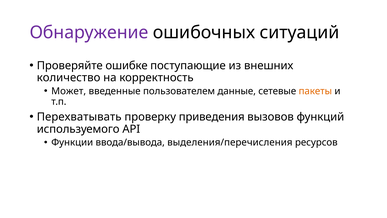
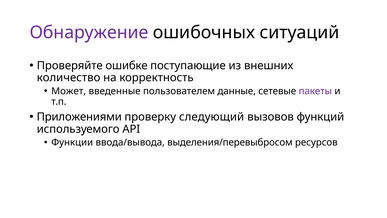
пакеты colour: orange -> purple (315, 91)
Перехватывать: Перехватывать -> Приложениями (79, 117)
приведения: приведения -> следующий (212, 117)
выделения/перечисления: выделения/перечисления -> выделения/перевыбросом (230, 142)
